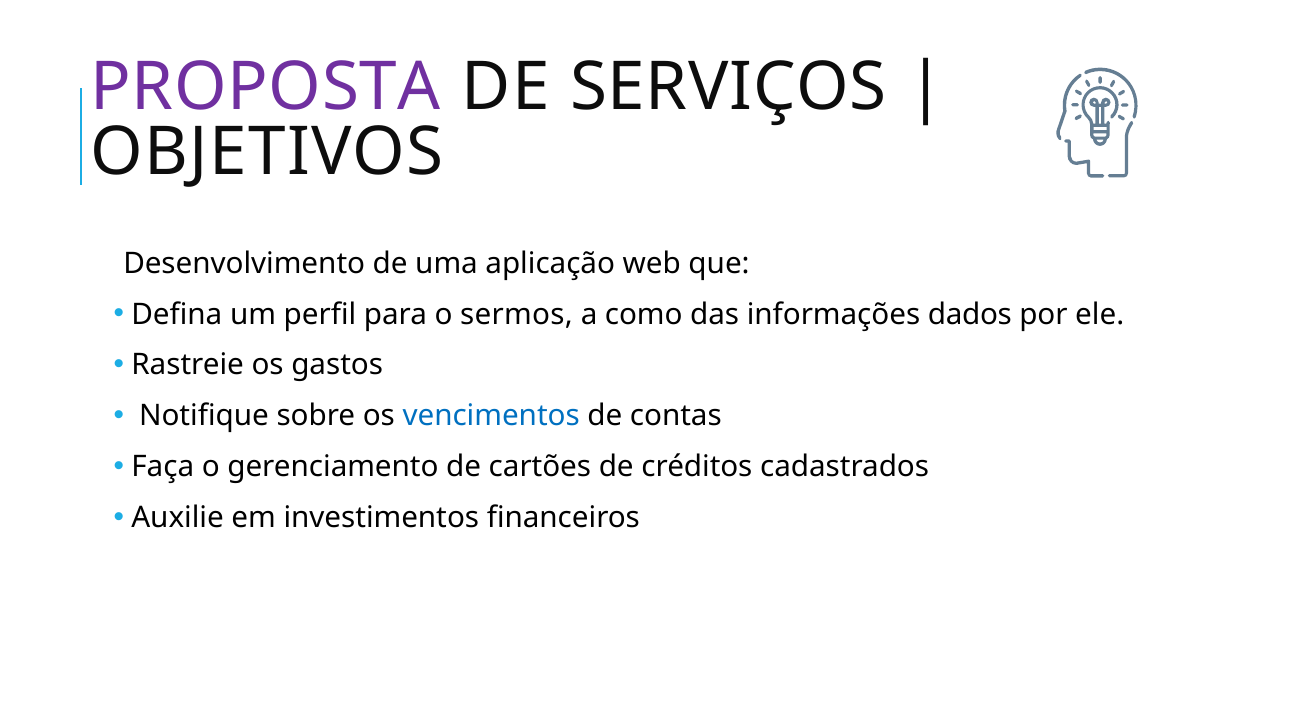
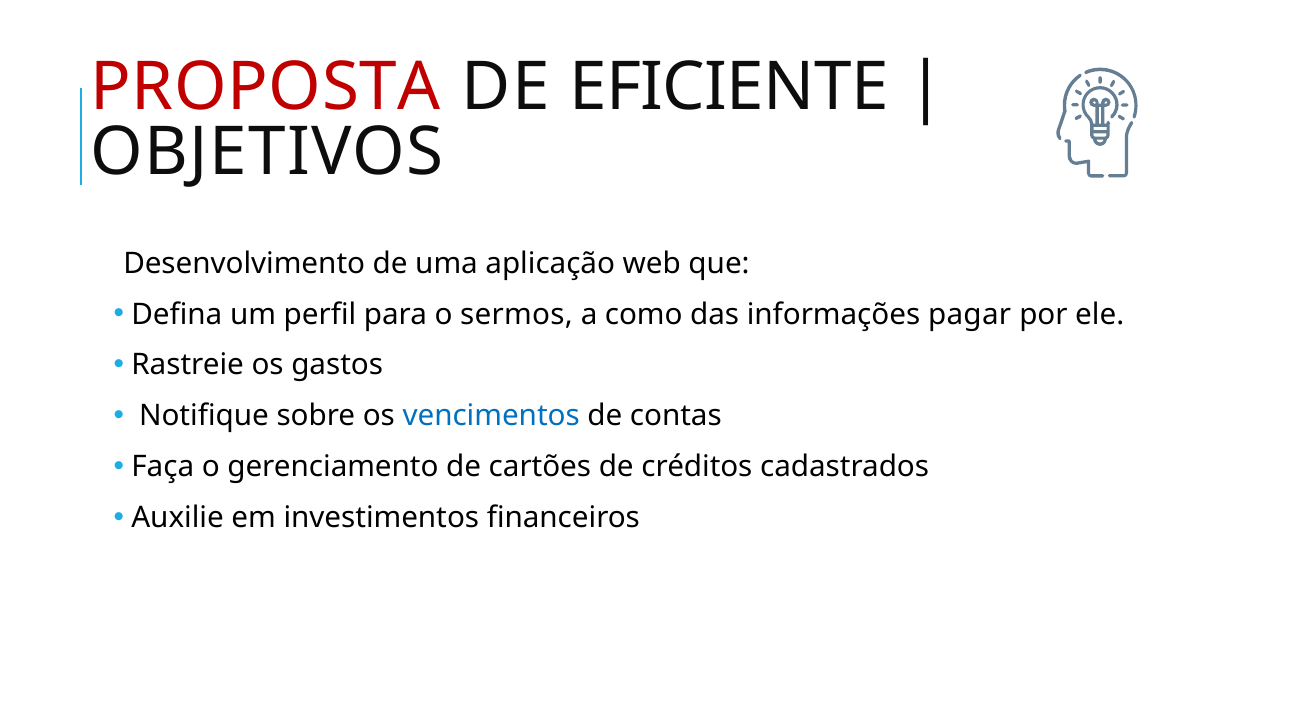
PROPOSTA colour: purple -> red (266, 87)
SERVIÇOS: SERVIÇOS -> EFICIENTE (729, 87)
dados: dados -> pagar (970, 314)
